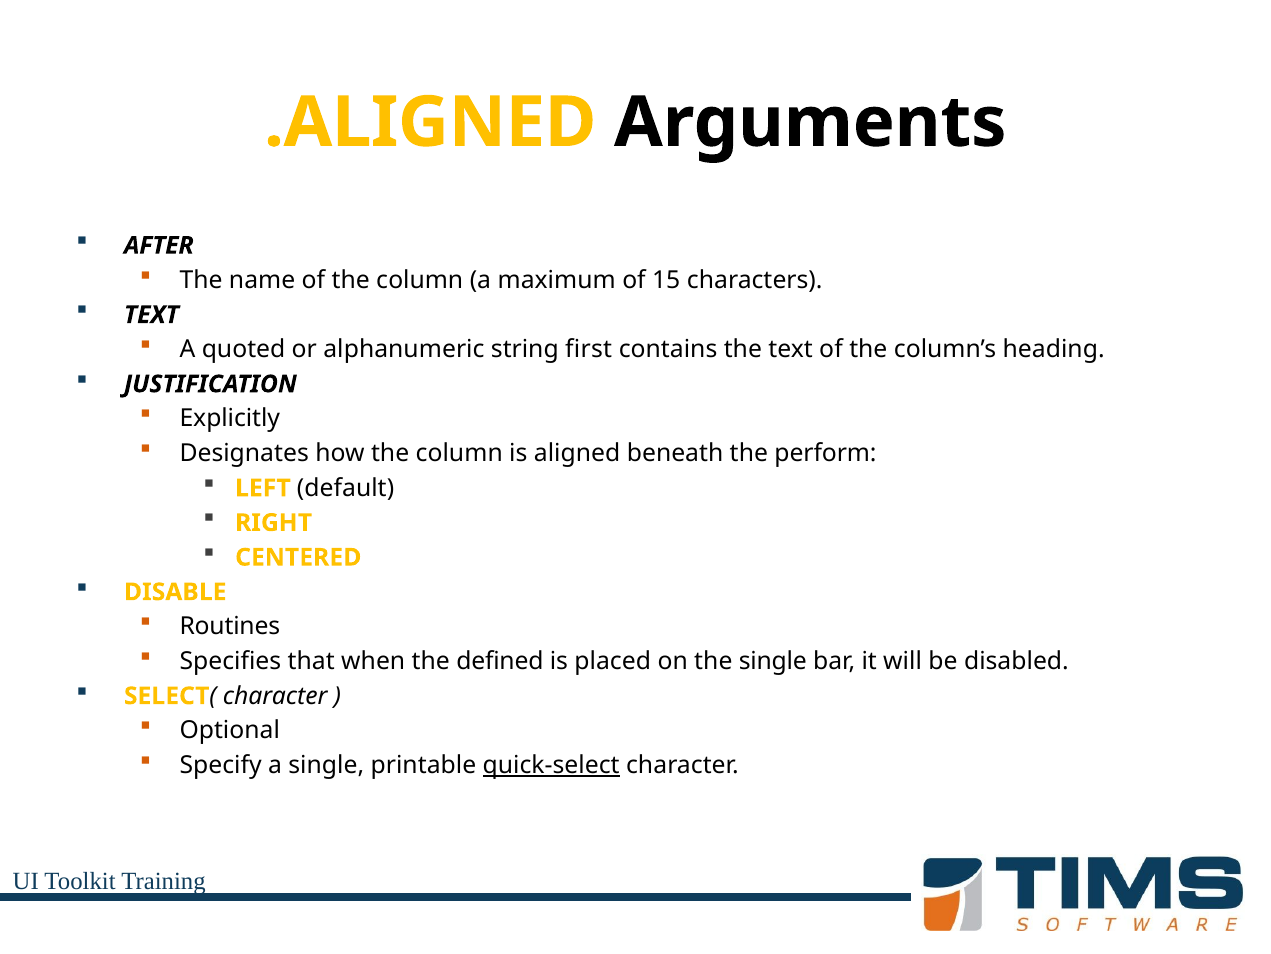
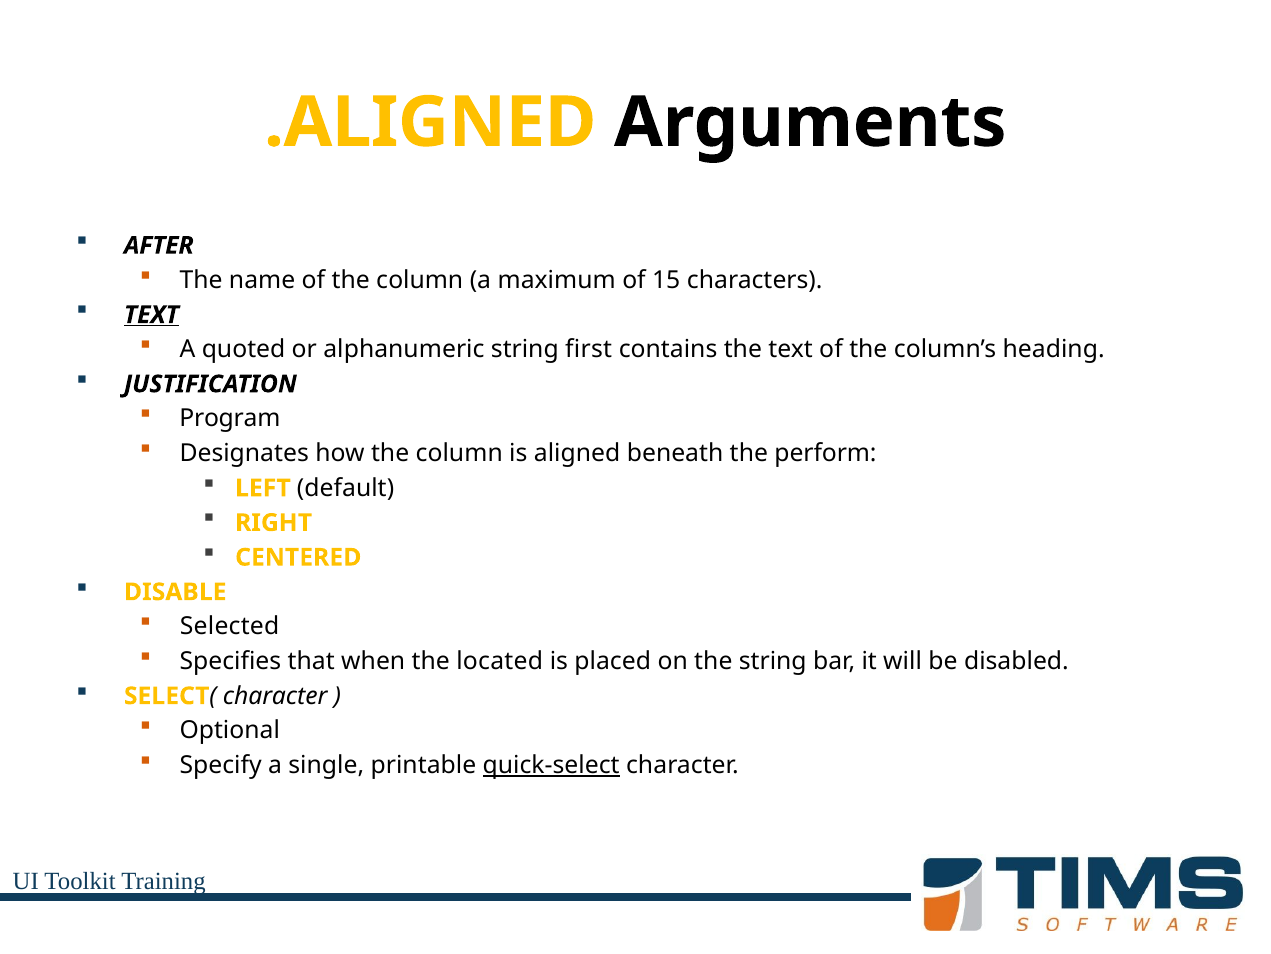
TEXT underline: none -> present (151, 315)
Explicitly: Explicitly -> Program (230, 418)
Routines: Routines -> Selected (230, 626)
defined: defined -> located (500, 661)
the single: single -> string (773, 661)
